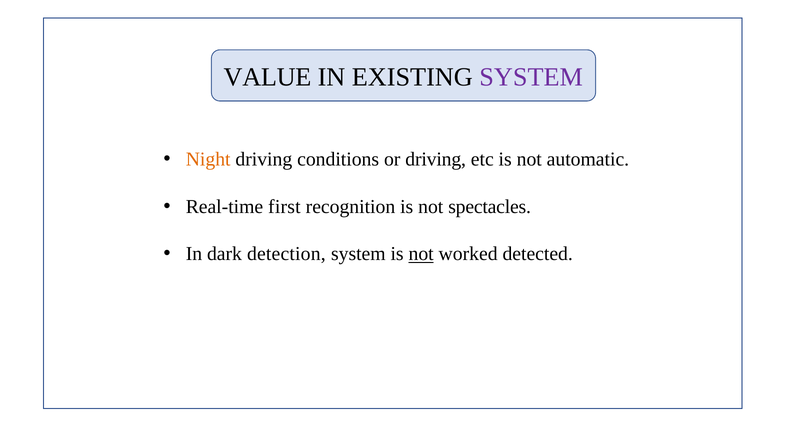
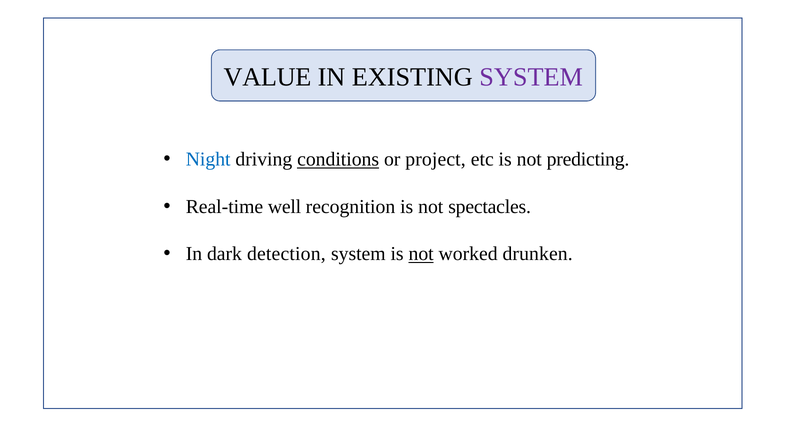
Night colour: orange -> blue (208, 159)
conditions underline: none -> present (338, 159)
or driving: driving -> project (436, 159)
automatic: automatic -> predicting (588, 159)
first: first -> well (285, 207)
detected: detected -> drunken (538, 254)
